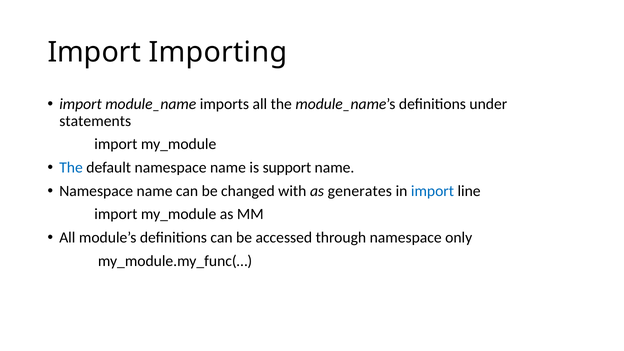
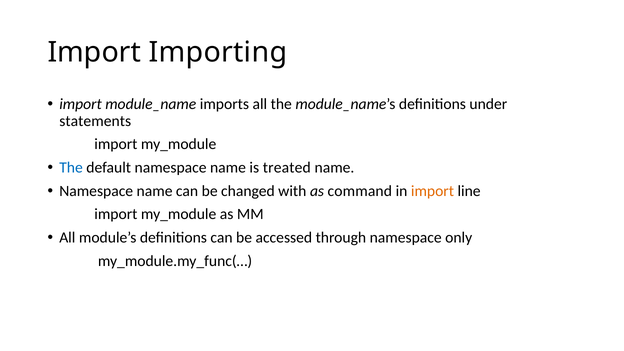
support: support -> treated (287, 168)
generates: generates -> command (360, 191)
import colour: blue -> orange (432, 191)
